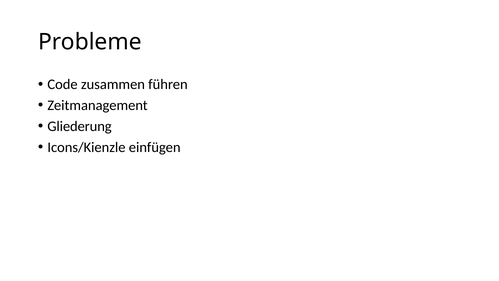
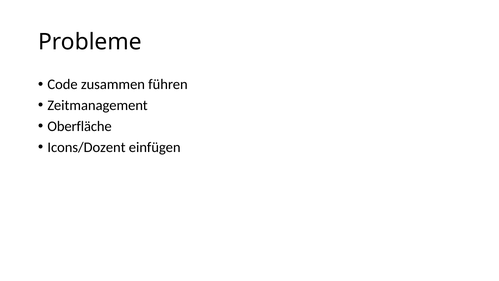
Gliederung: Gliederung -> Oberfläche (80, 126)
Icons/Kienzle: Icons/Kienzle -> Icons/Dozent (86, 147)
